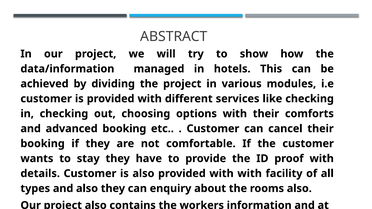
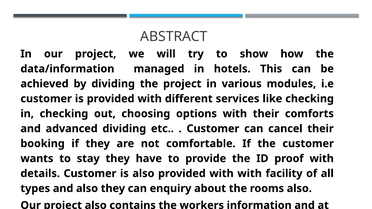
advanced booking: booking -> dividing (124, 129)
